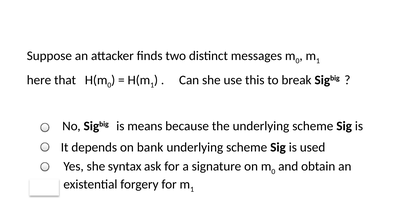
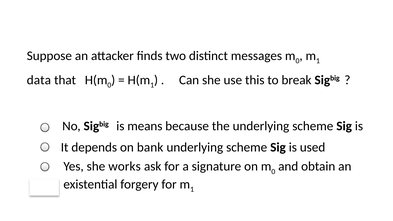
here: here -> data (39, 80)
syntax: syntax -> works (125, 166)
